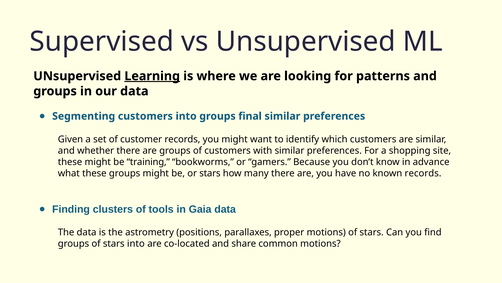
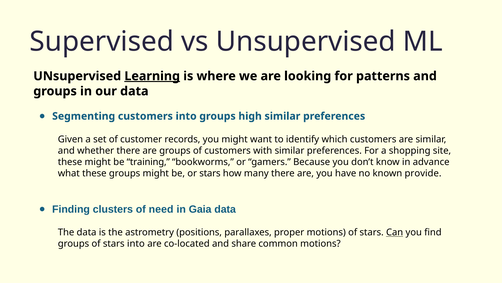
final: final -> high (250, 116)
known records: records -> provide (423, 173)
tools: tools -> need (161, 209)
Can underline: none -> present (395, 232)
